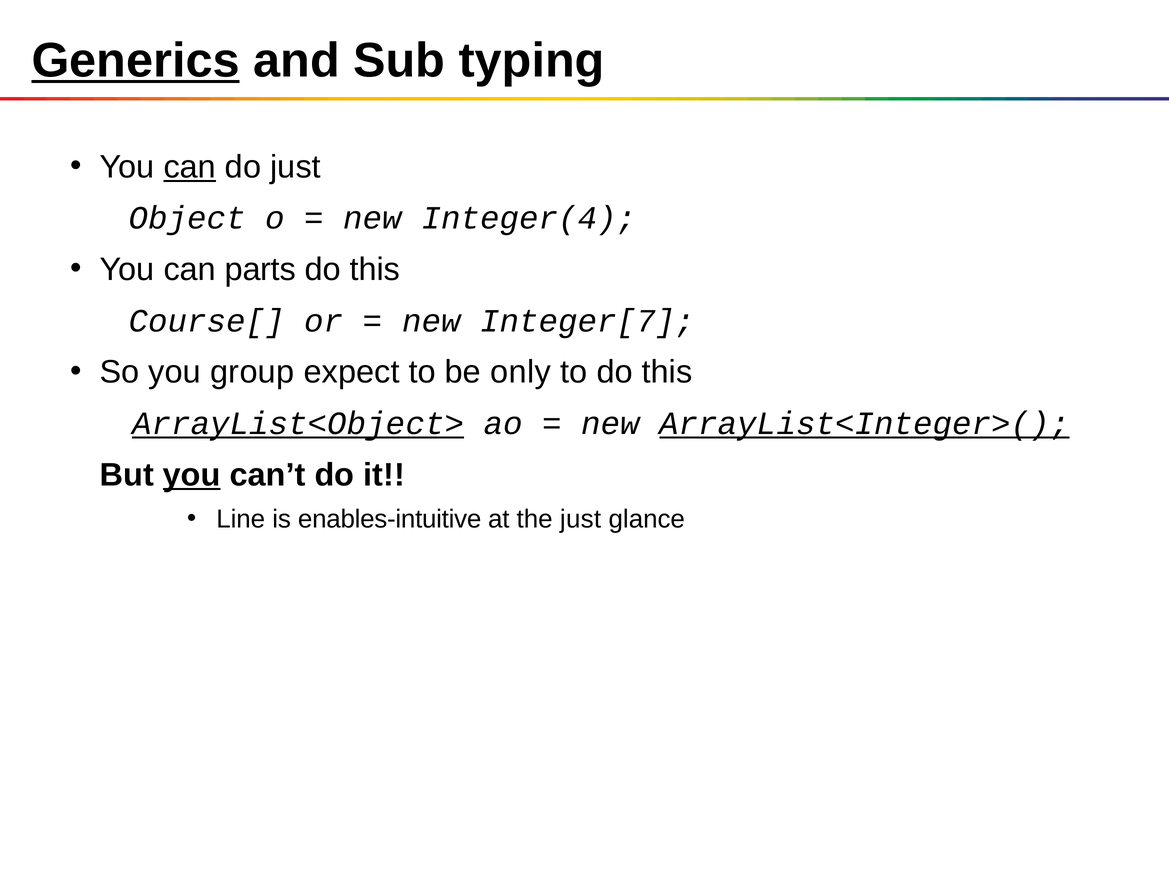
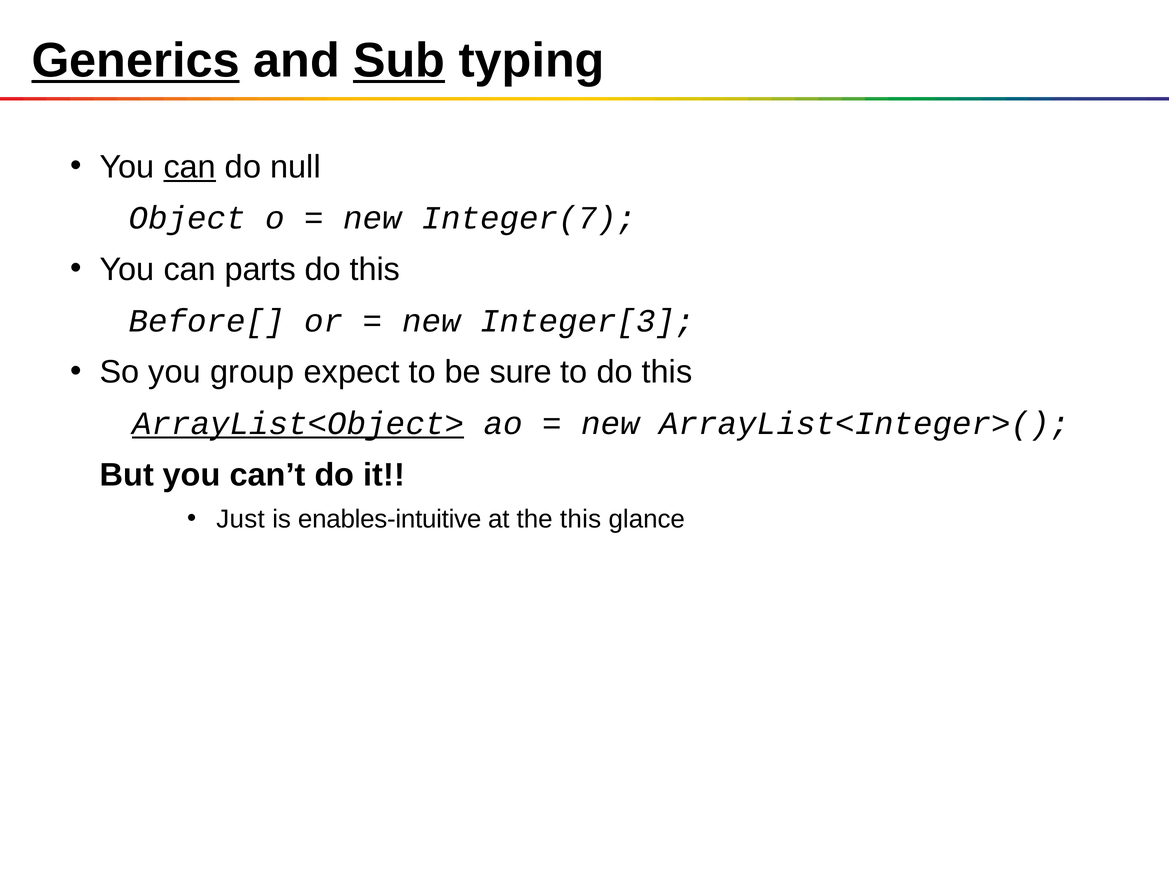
Sub underline: none -> present (399, 61)
do just: just -> null (295, 167)
Integer(4: Integer(4 -> Integer(7 (529, 218)
Course[: Course[ -> Before[ (207, 321)
Integer[7: Integer[7 -> Integer[3 (587, 321)
only: only -> sure (521, 372)
ArrayList<Integer>( underline: present -> none (864, 423)
you underline: present -> none (192, 475)
Line: Line -> Just (241, 519)
the just: just -> this (581, 519)
